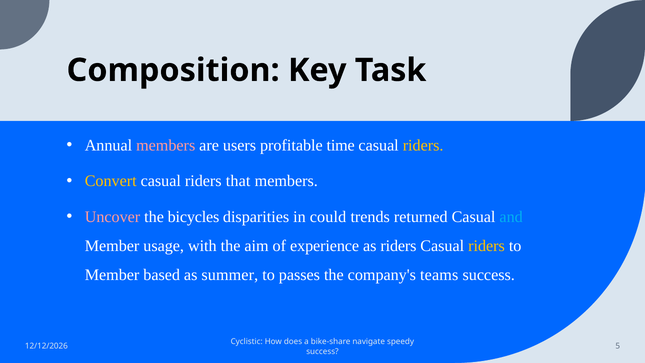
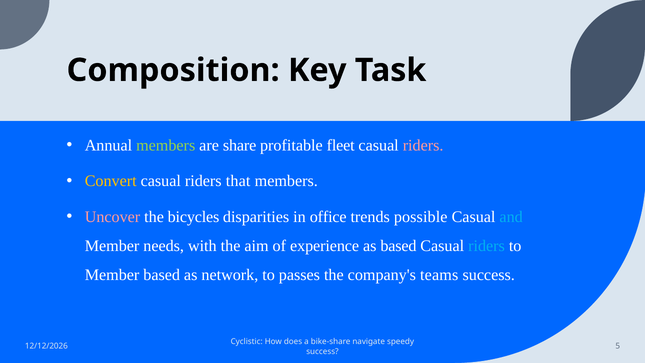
members colour: pink -> light green (166, 145)
users: users -> share (240, 145)
time: time -> fleet (341, 145)
riders colour: yellow -> pink (423, 145)
could: could -> office (328, 217)
returned: returned -> possible (421, 217)
usage: usage -> needs (164, 246)
as riders: riders -> based (398, 246)
riders colour: yellow -> light blue (487, 246)
summer: summer -> network (230, 275)
